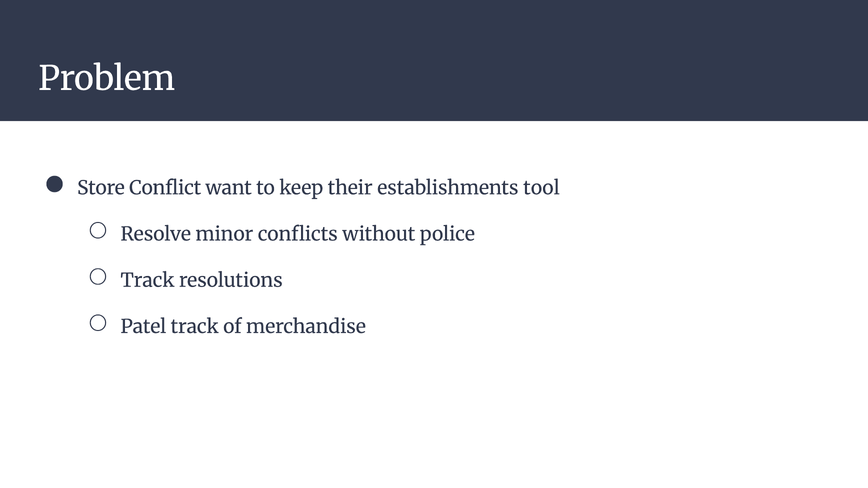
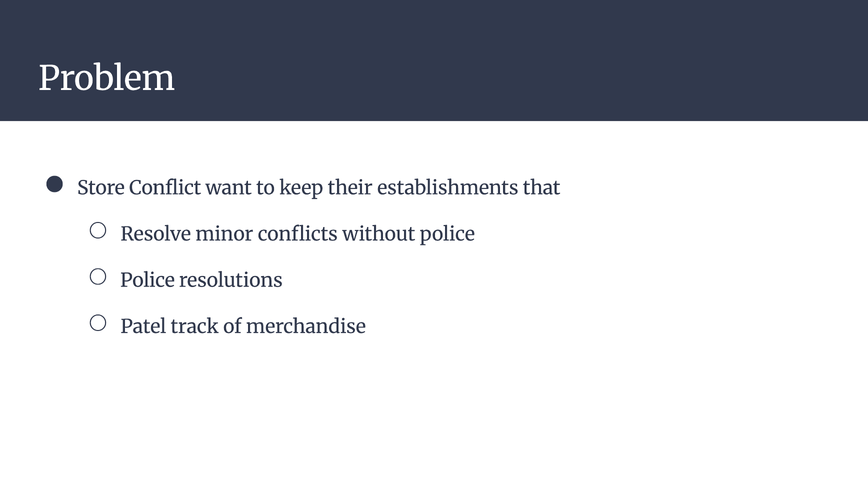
tool: tool -> that (542, 188)
Track: Track -> Police (148, 281)
